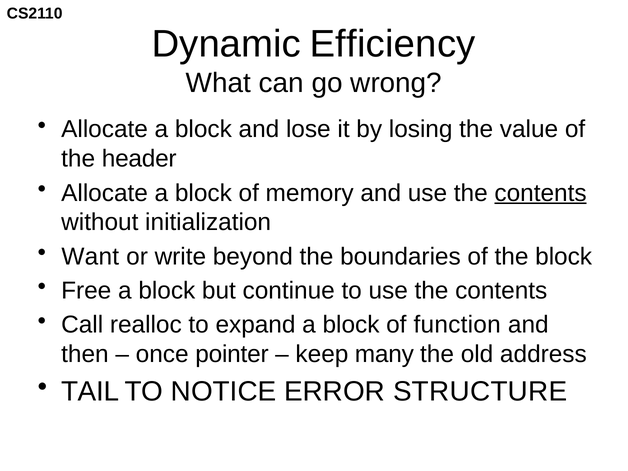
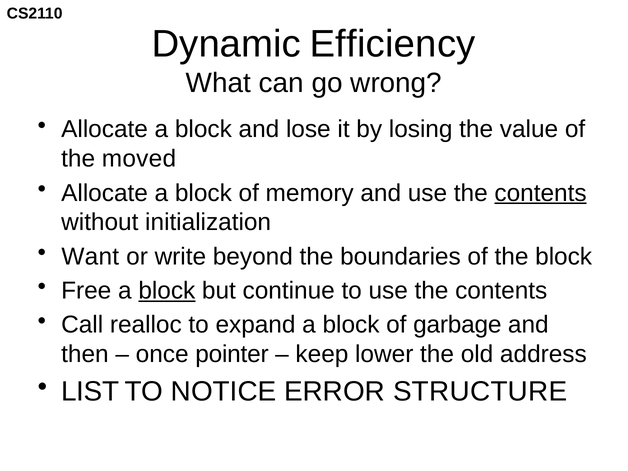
header: header -> moved (139, 159)
block underline: none -> present (167, 291)
function: function -> garbage (457, 325)
many: many -> lower (384, 354)
TAIL: TAIL -> LIST (90, 391)
